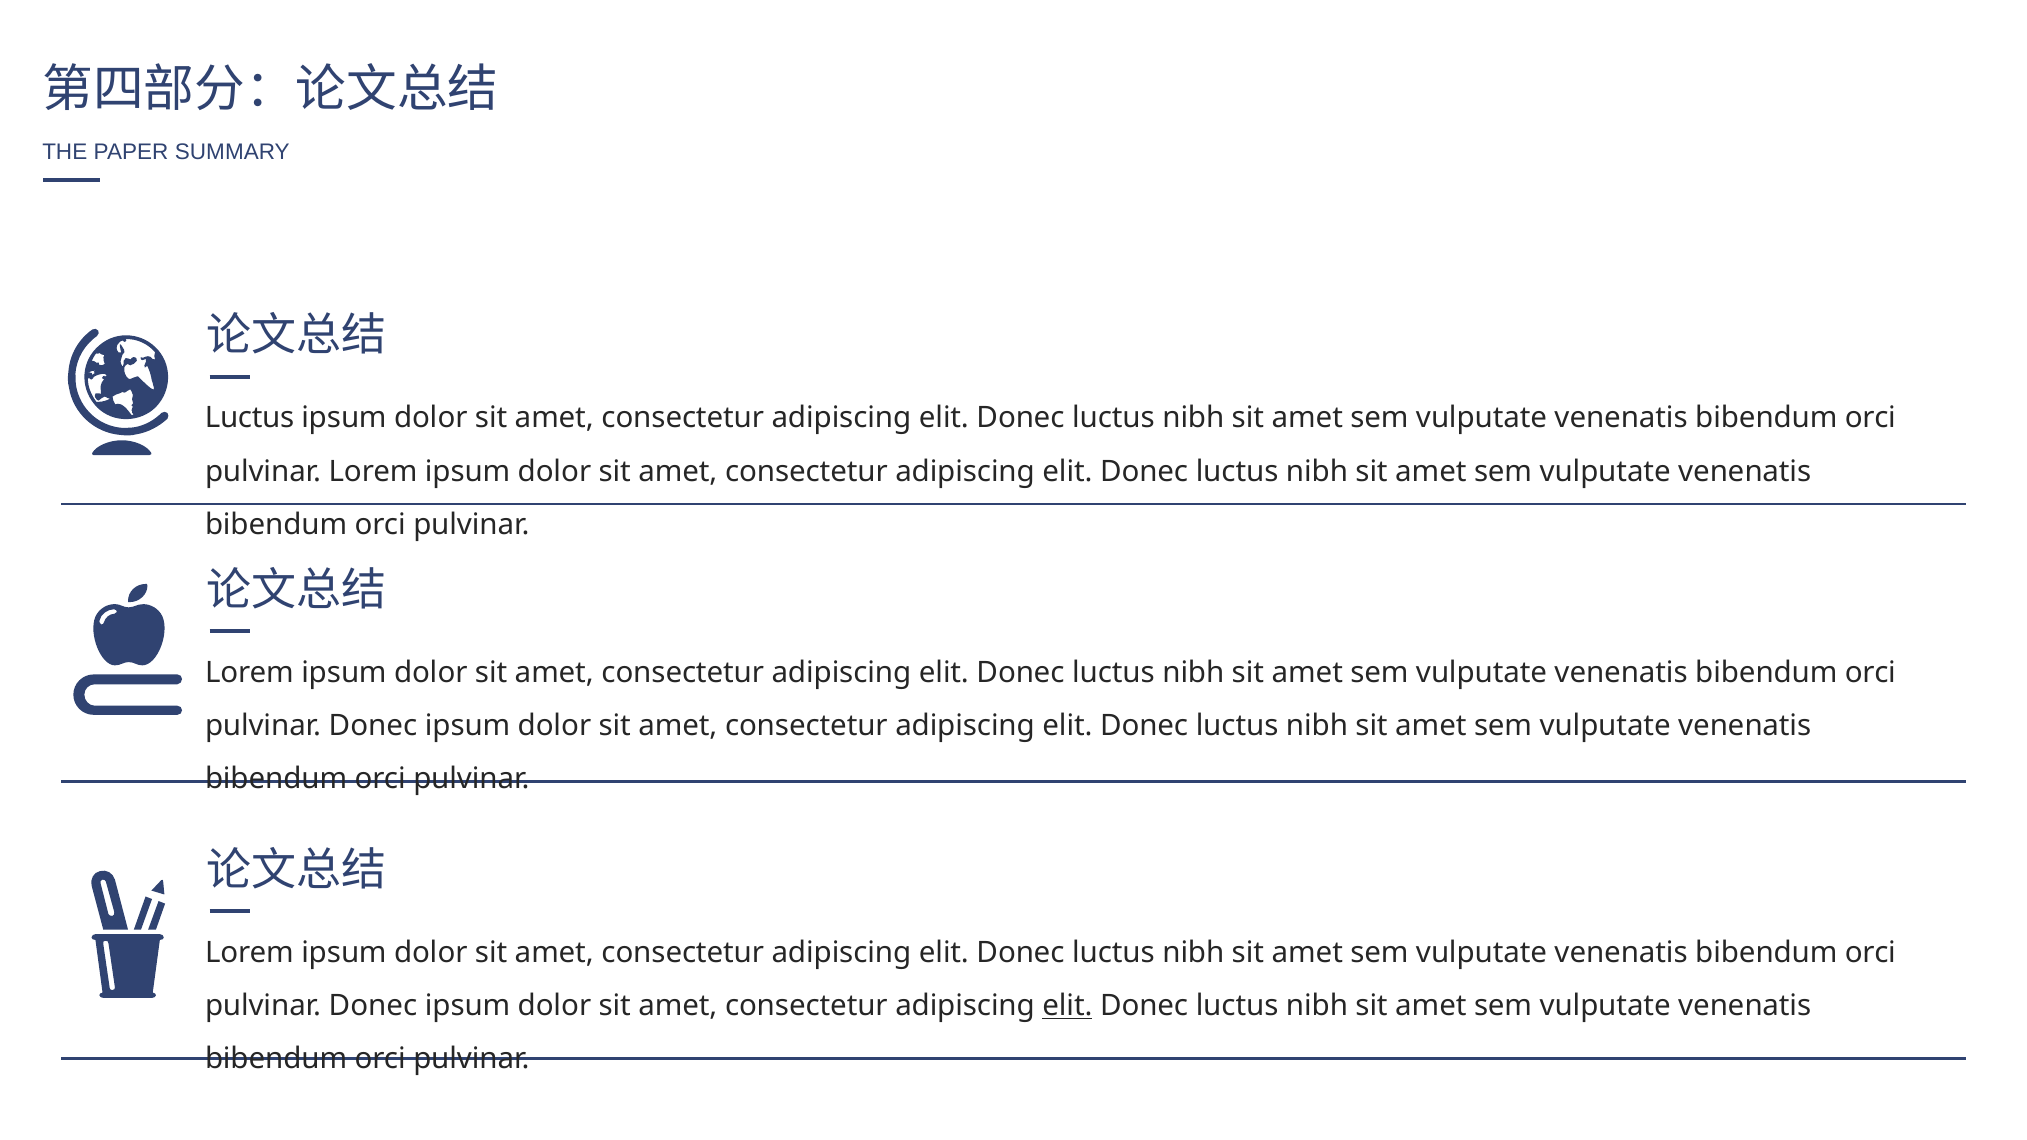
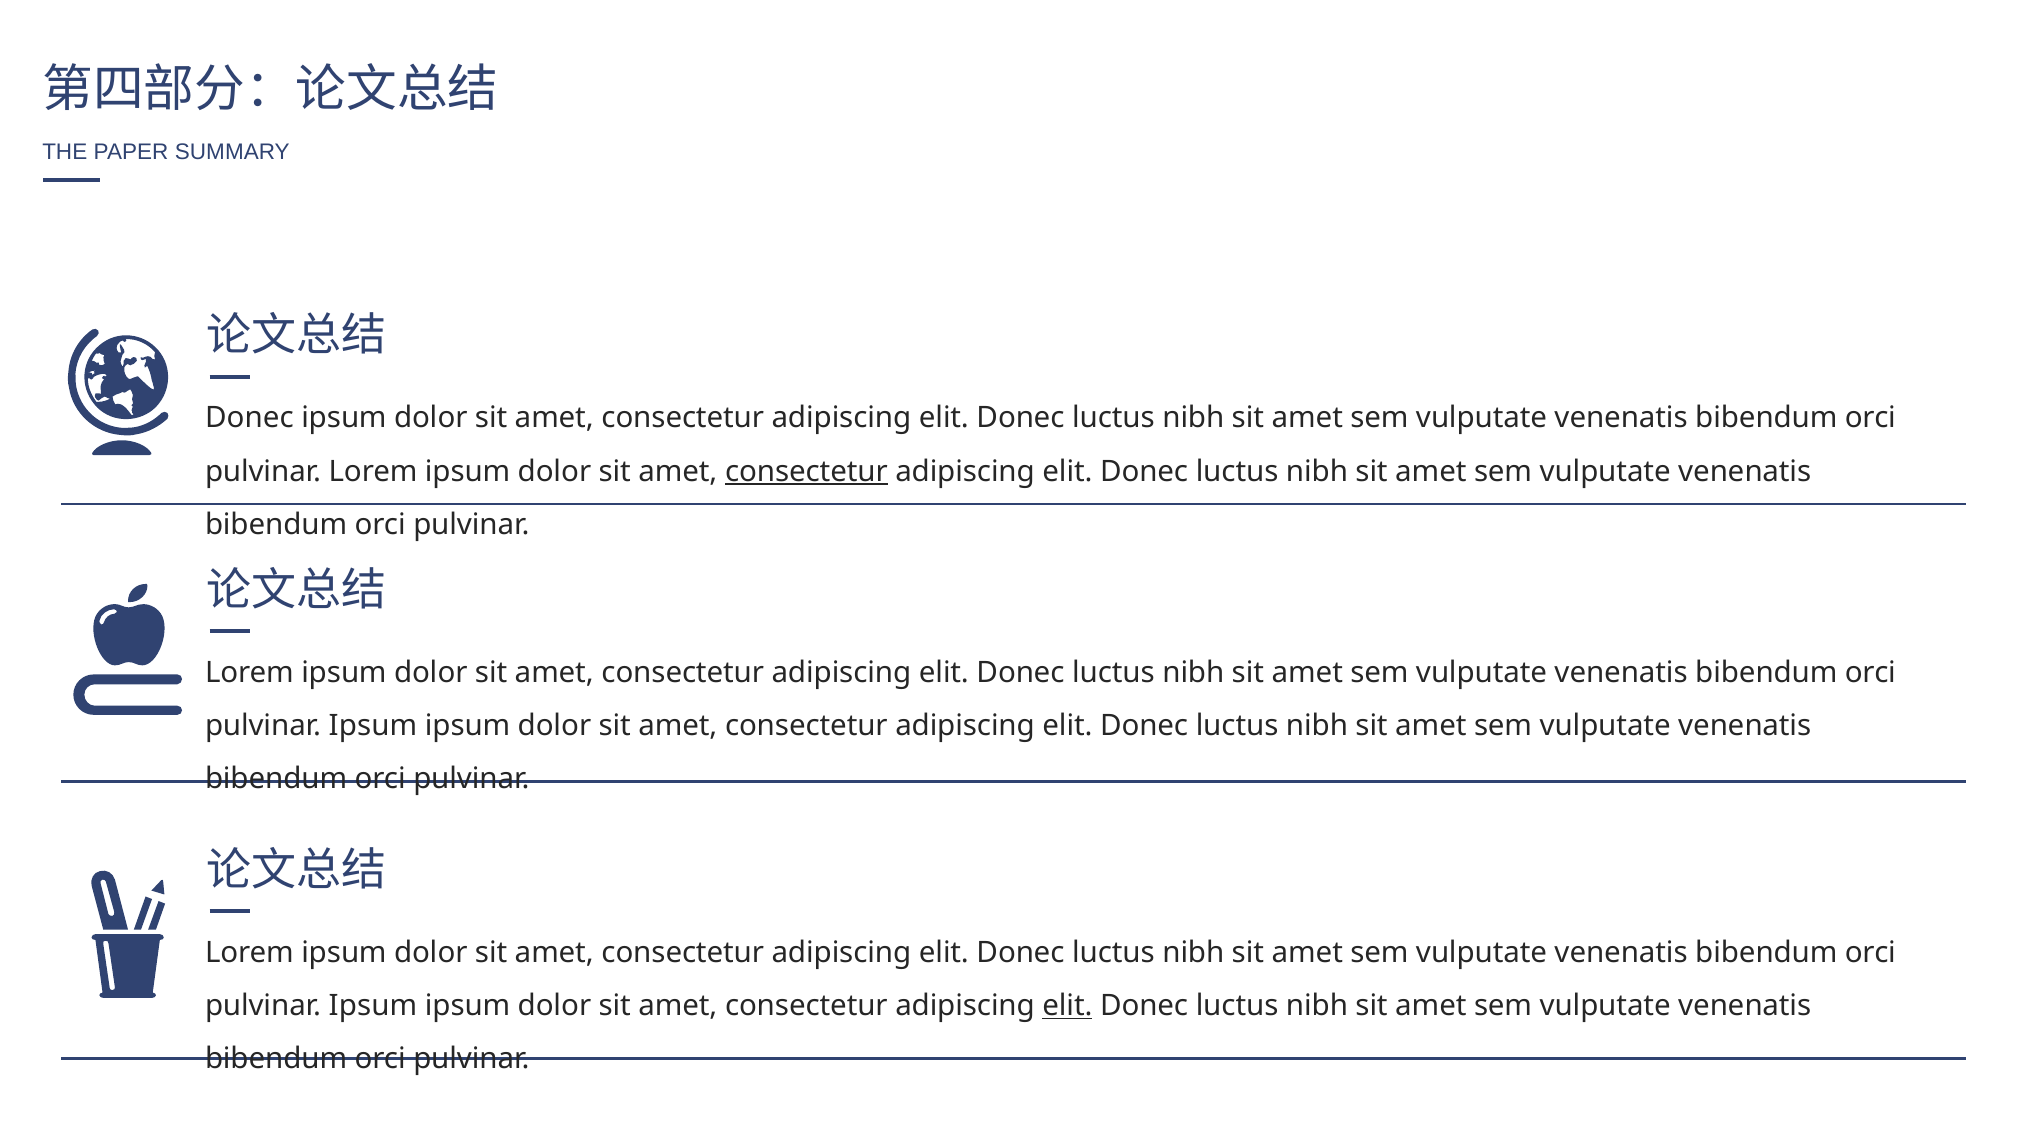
Luctus: Luctus -> Donec (249, 418)
consectetur underline: none -> present (806, 471)
Donec: Donec -> Ipsum (373, 726)
Donec: Donec -> Ipsum (373, 1006)
